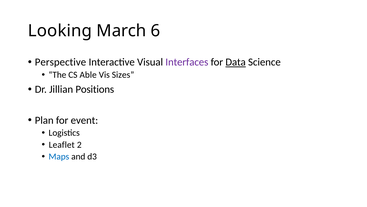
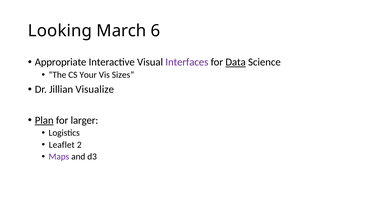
Perspective: Perspective -> Appropriate (61, 62)
Able: Able -> Your (88, 75)
Positions: Positions -> Visualize (95, 89)
Plan underline: none -> present (44, 120)
event: event -> larger (84, 120)
Maps colour: blue -> purple (59, 156)
